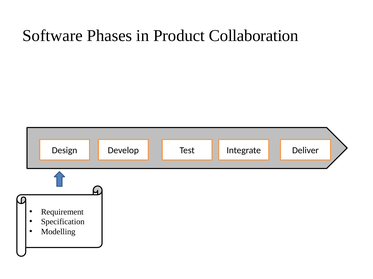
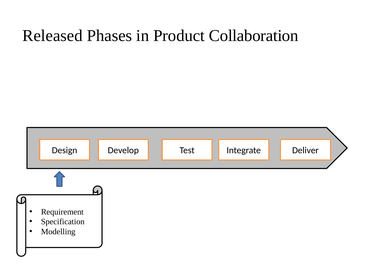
Software: Software -> Released (53, 36)
